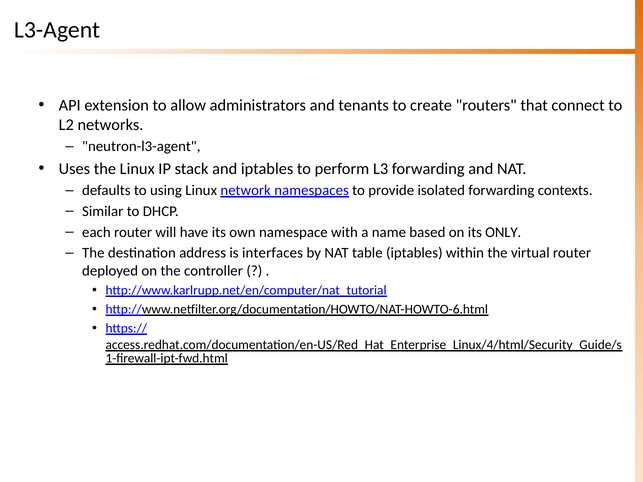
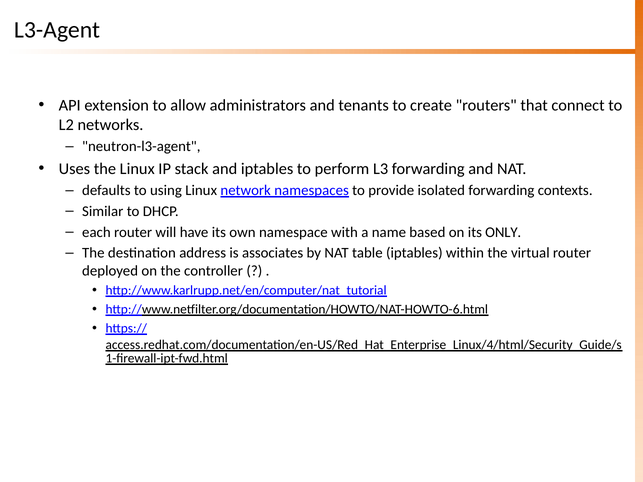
interfaces: interfaces -> associates (273, 253)
